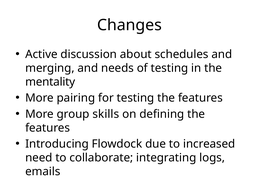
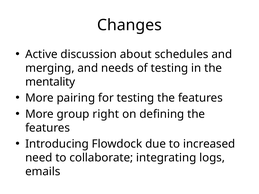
skills: skills -> right (106, 114)
